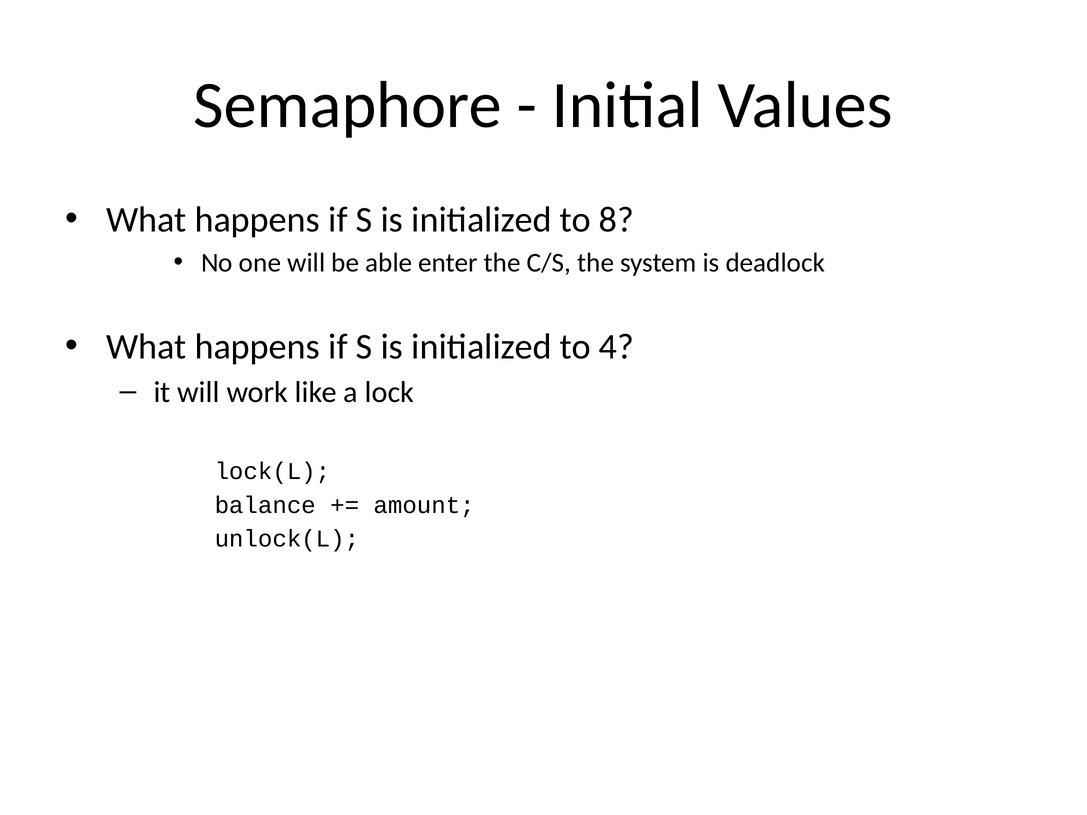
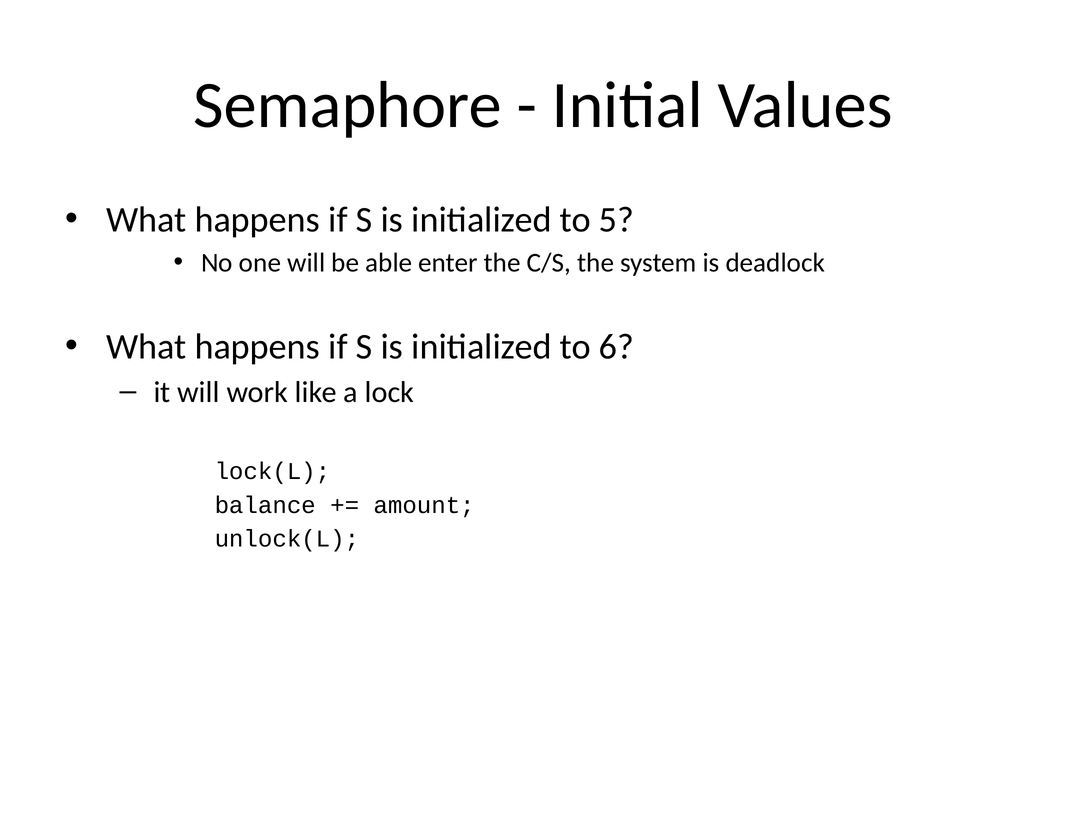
8: 8 -> 5 (616, 220)
4: 4 -> 6 (616, 347)
